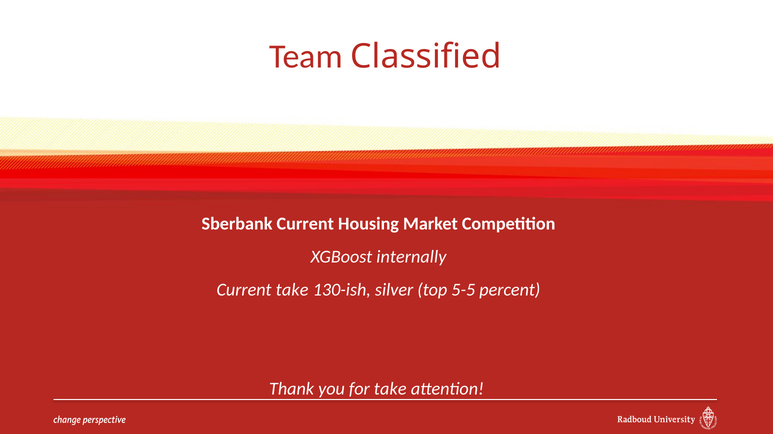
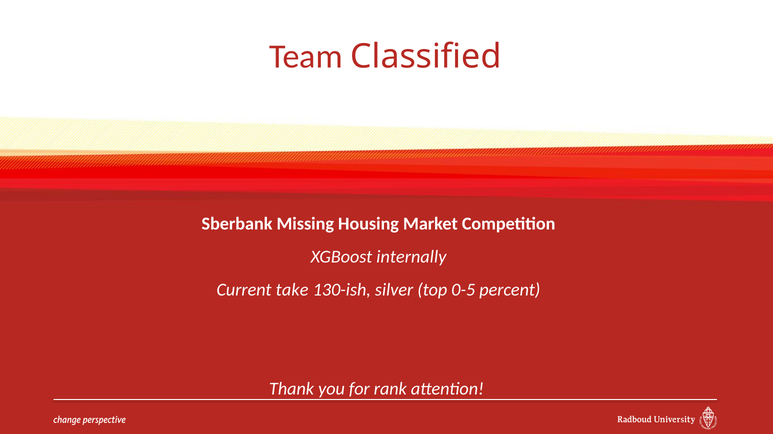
Sberbank Current: Current -> Missing (305, 224)
5-5: 5-5 -> 0-5 (463, 290)
for take: take -> rank (390, 389)
